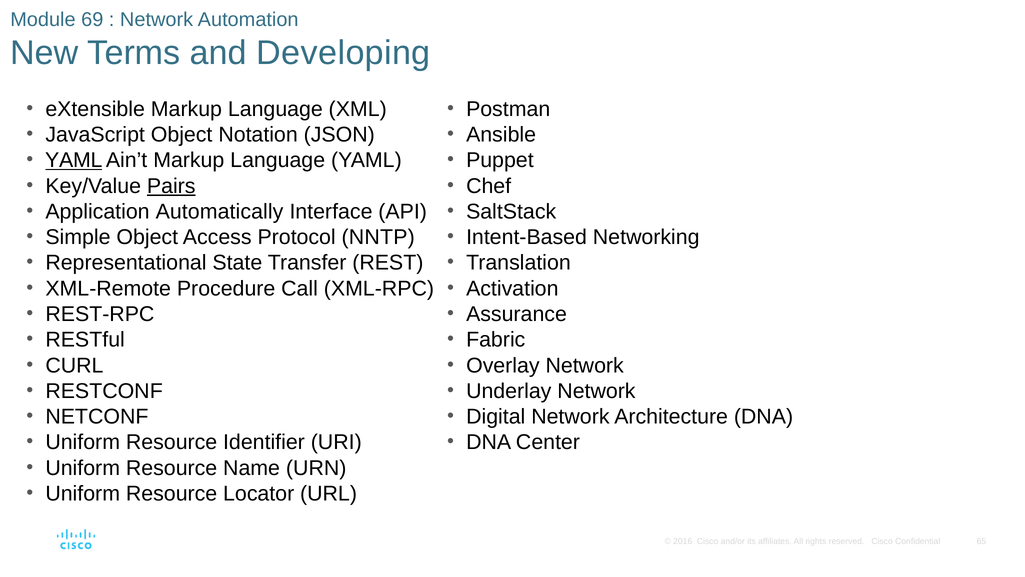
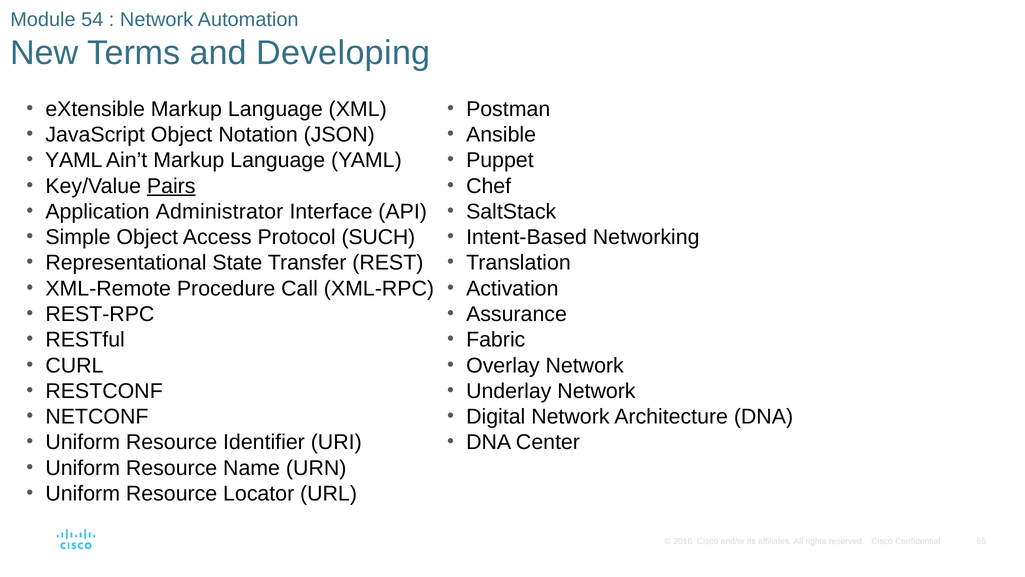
69: 69 -> 54 (92, 20)
YAML underline: present -> none (74, 160)
Automatically: Automatically -> Administrator (219, 211)
NNTP: NNTP -> SUCH (378, 237)
